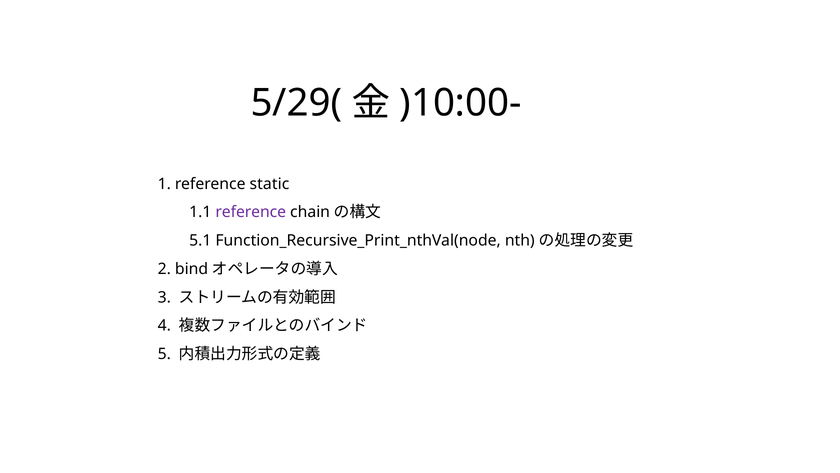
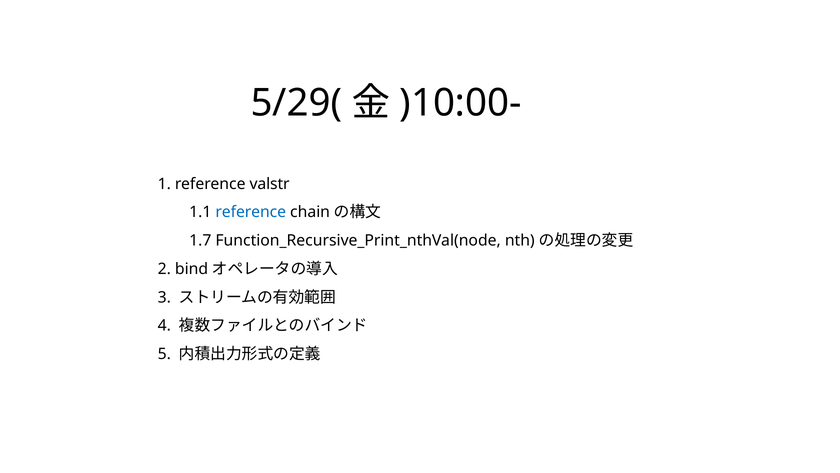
static: static -> valstr (270, 184)
reference colour: purple -> blue (251, 212)
5.1: 5.1 -> 1.7 (200, 240)
